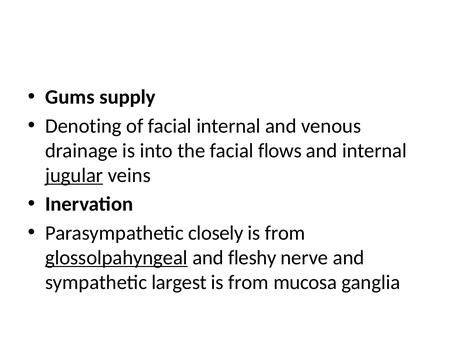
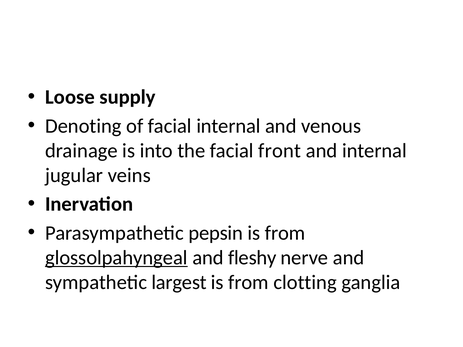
Gums: Gums -> Loose (70, 97)
flows: flows -> front (280, 151)
jugular underline: present -> none (74, 175)
closely: closely -> pepsin (216, 233)
mucosa: mucosa -> clotting (305, 283)
